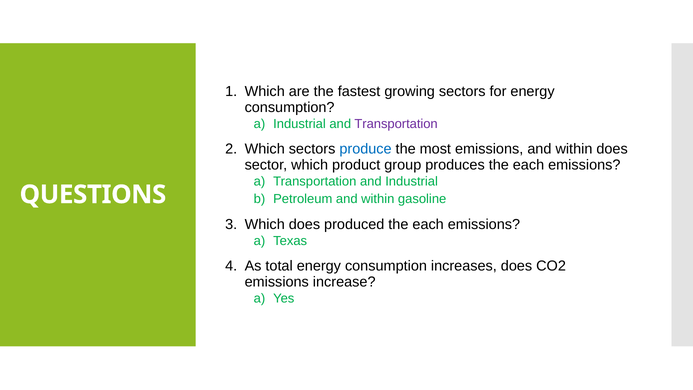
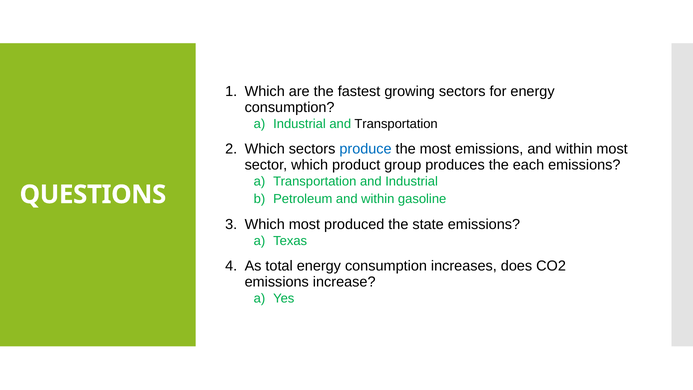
Transportation colour: purple -> black (396, 124)
within does: does -> most (612, 149)
Which does: does -> most (304, 224)
produced the each: each -> state (428, 224)
